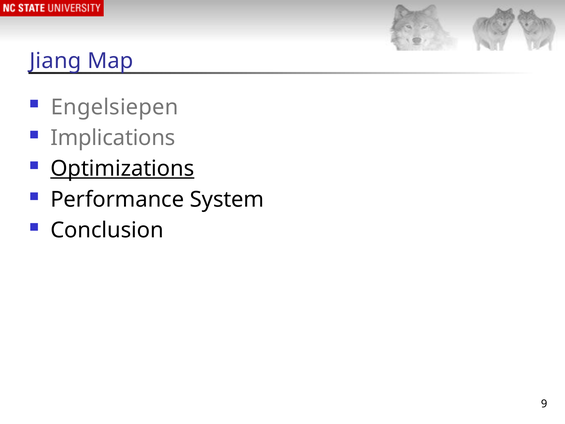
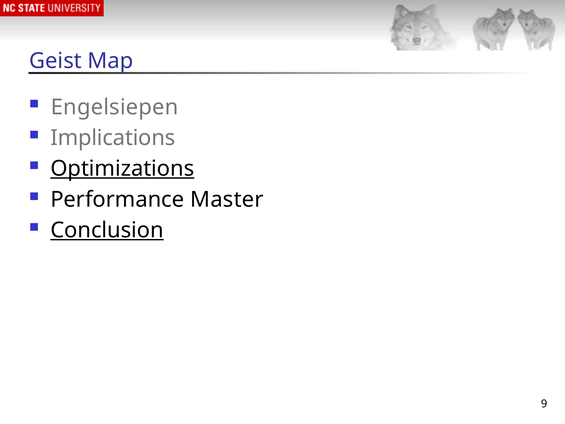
Jiang: Jiang -> Geist (56, 61)
System: System -> Master (227, 199)
Conclusion underline: none -> present (107, 230)
